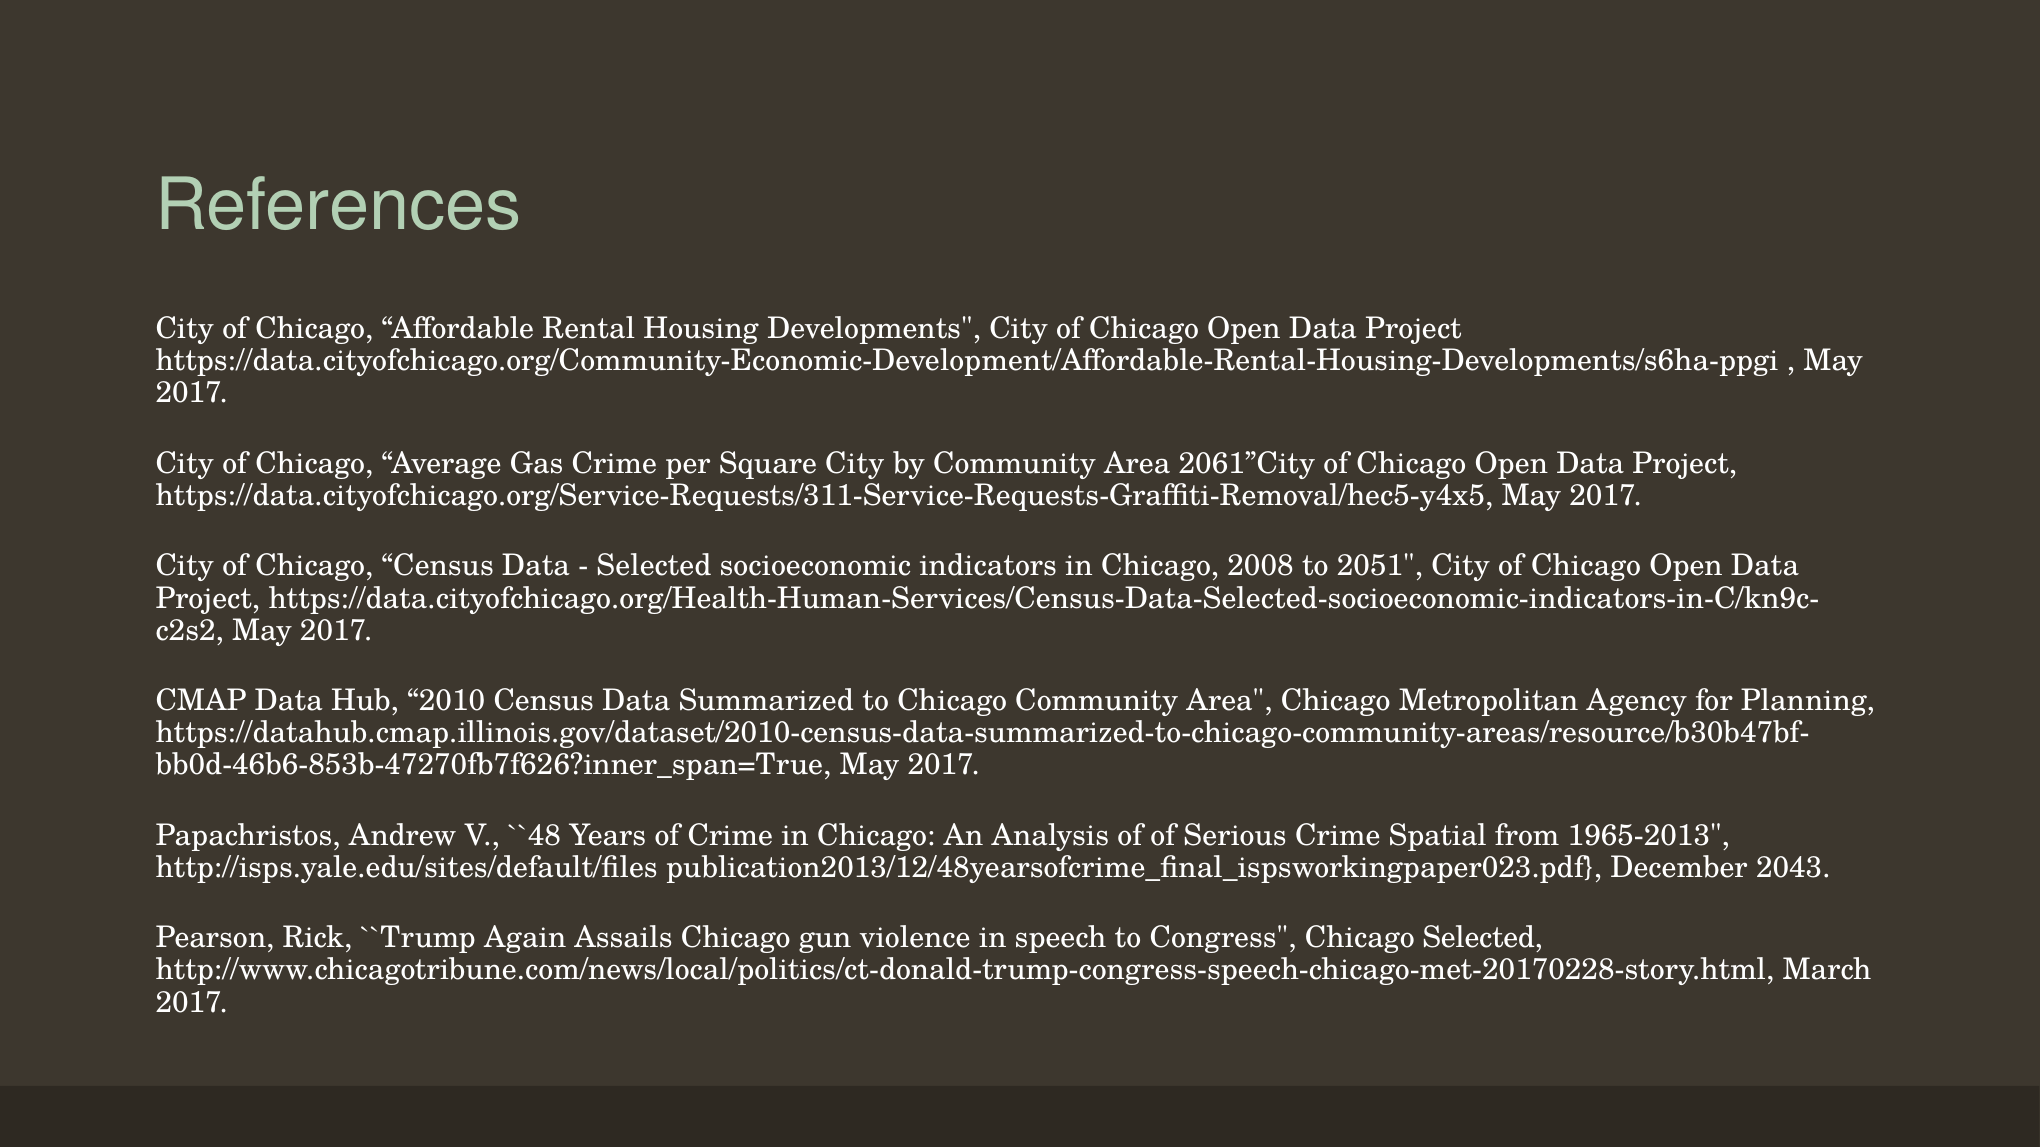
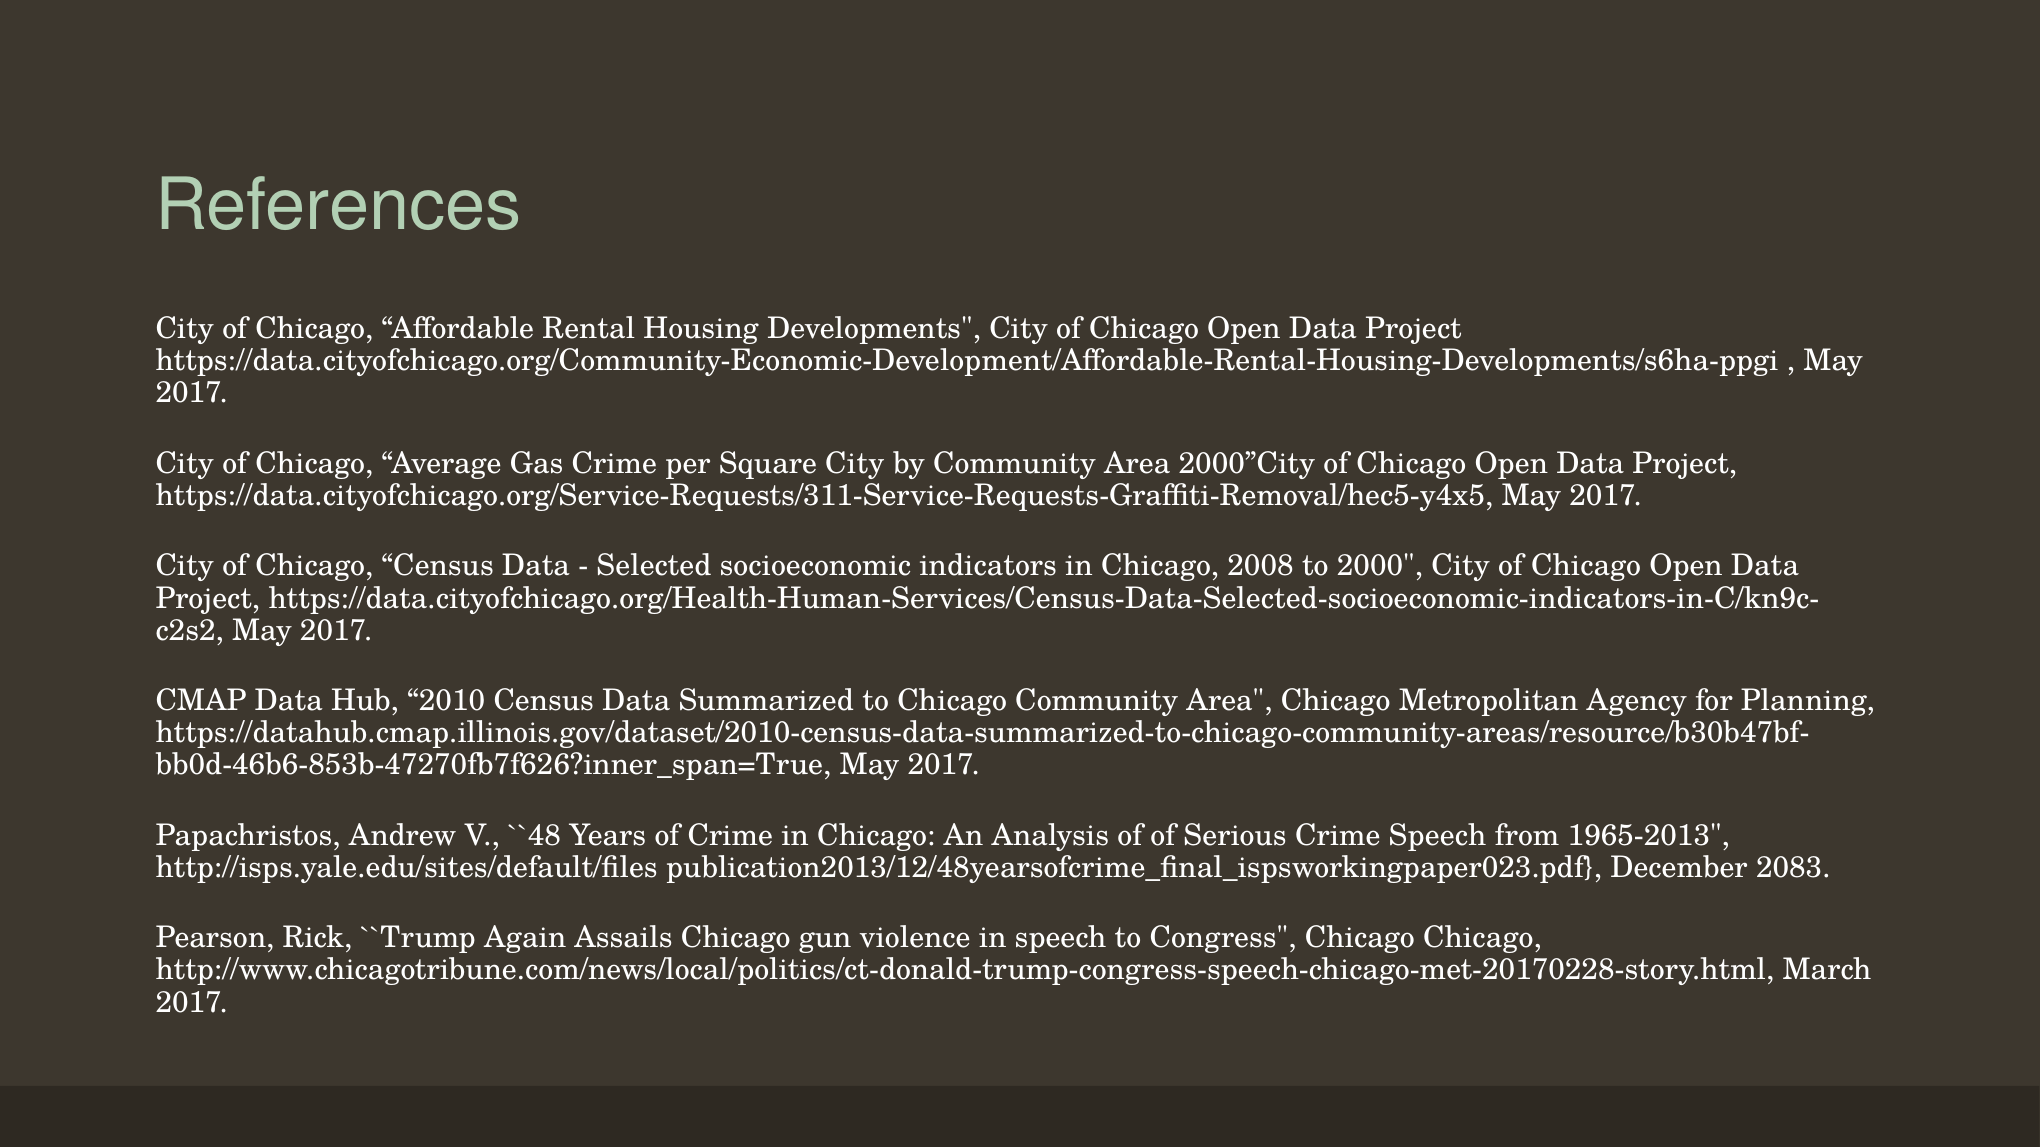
2061”City: 2061”City -> 2000”City (1247, 464)
2051: 2051 -> 2000 (1380, 566)
Crime Spatial: Spatial -> Speech (1438, 836)
2043: 2043 -> 2083 (1793, 868)
Chicago Selected: Selected -> Chicago (1482, 938)
